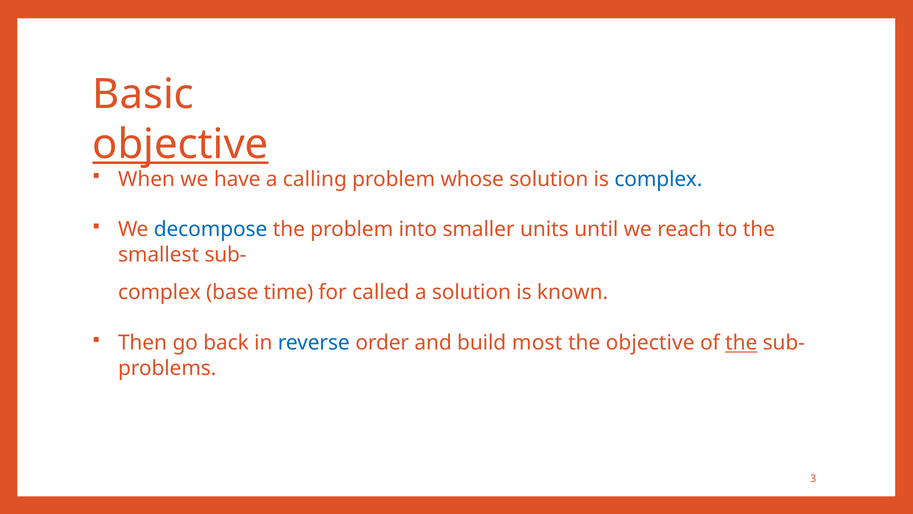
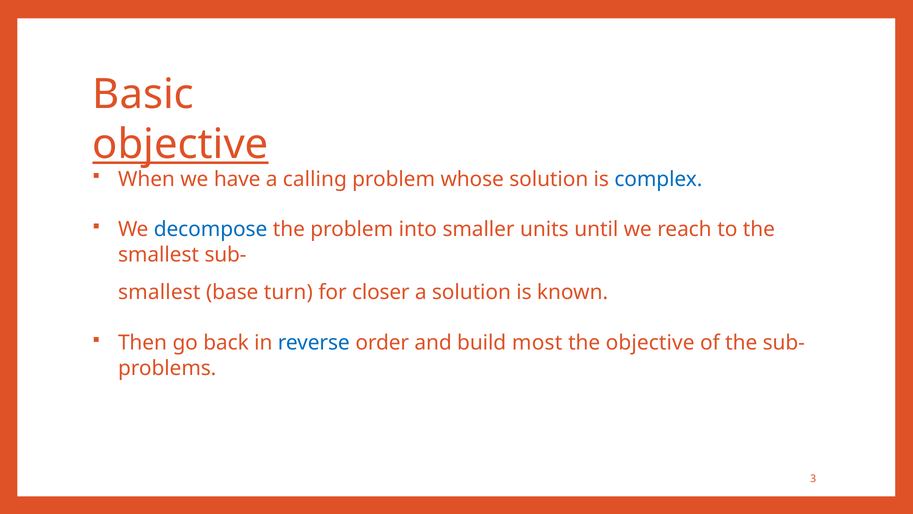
complex: complex -> smallest (159, 292)
time: time -> turn (288, 292)
called: called -> closer (381, 292)
the underline: present -> none (741, 343)
